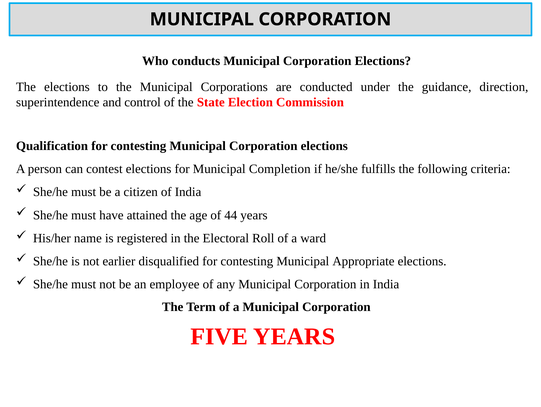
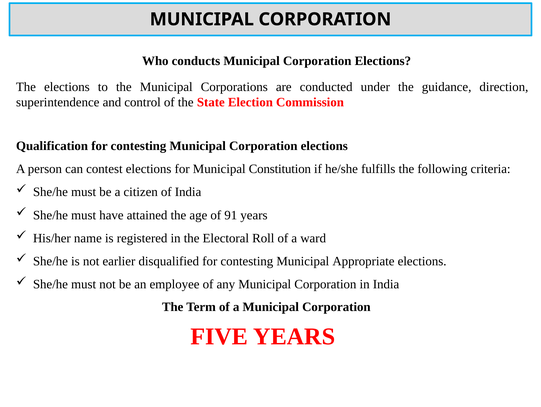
Completion: Completion -> Constitution (280, 169)
44: 44 -> 91 (231, 215)
